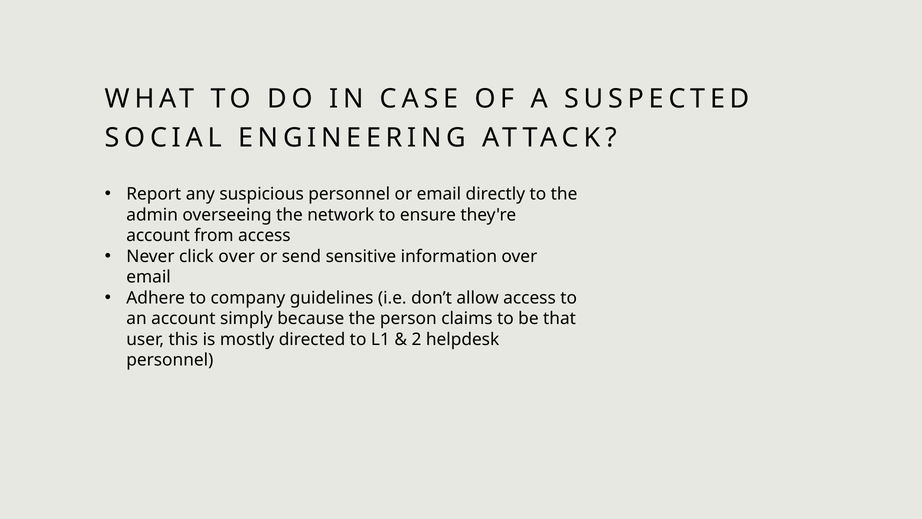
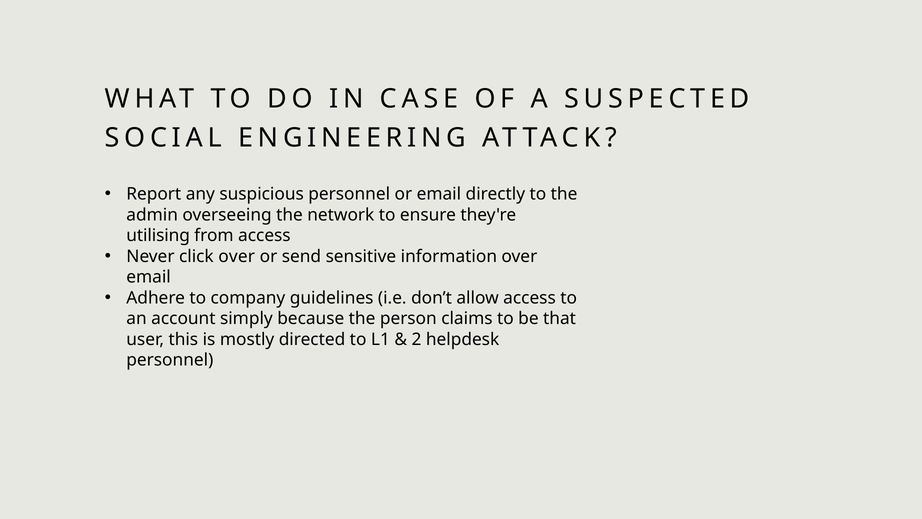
account: account -> utilising (158, 236)
